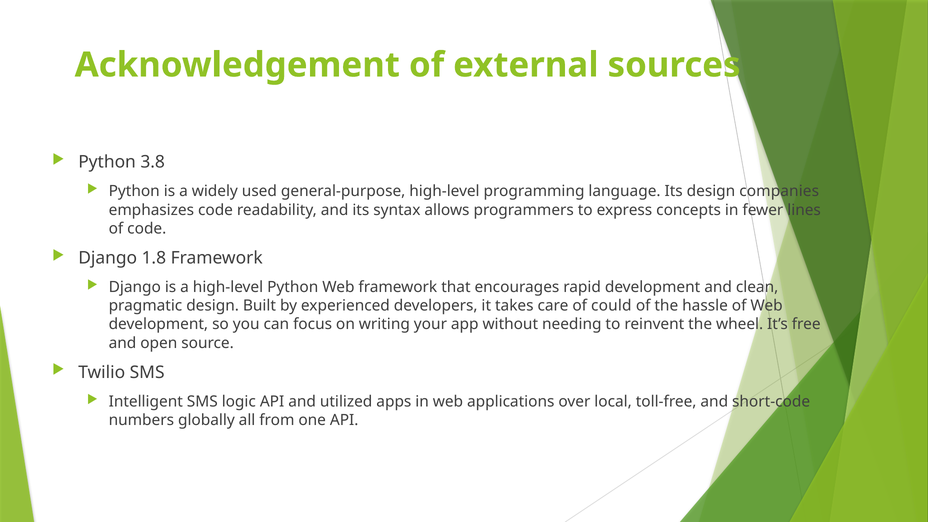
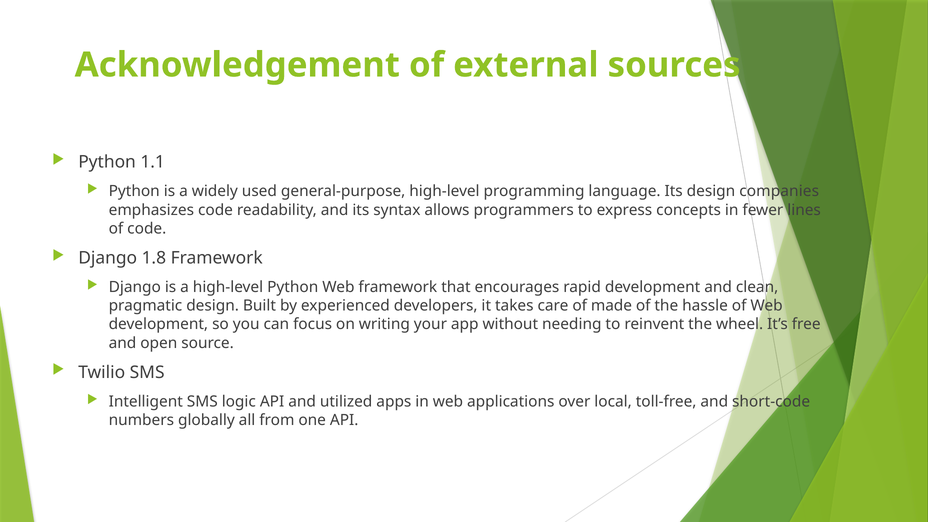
3.8: 3.8 -> 1.1 (153, 162)
could: could -> made (611, 306)
